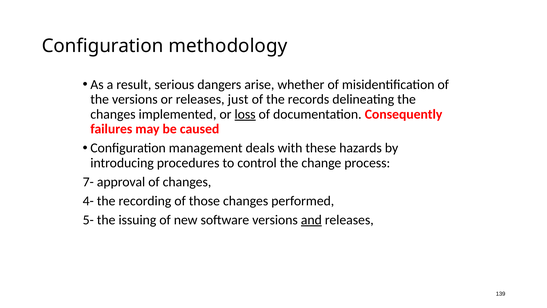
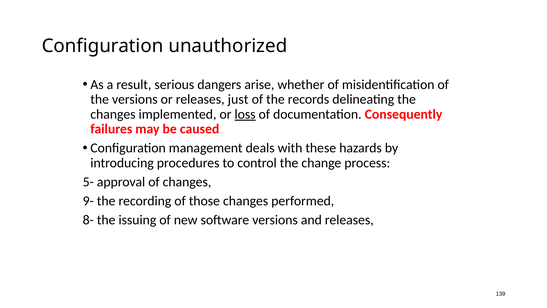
methodology: methodology -> unauthorized (228, 46)
7-: 7- -> 5- (88, 182)
4-: 4- -> 9- (88, 201)
5-: 5- -> 8- (88, 220)
and underline: present -> none (311, 220)
